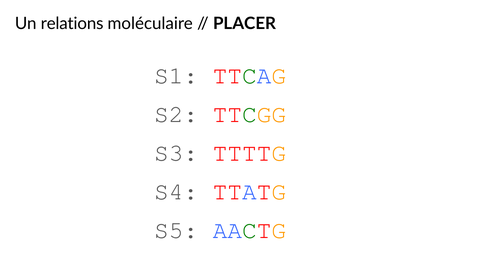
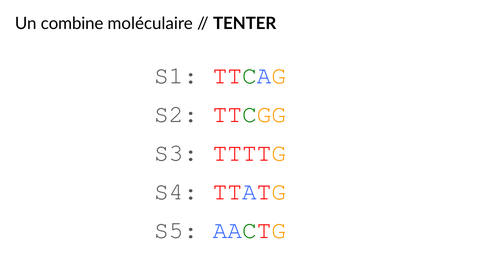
relations: relations -> combine (72, 24)
PLACER: PLACER -> TENTER (245, 24)
